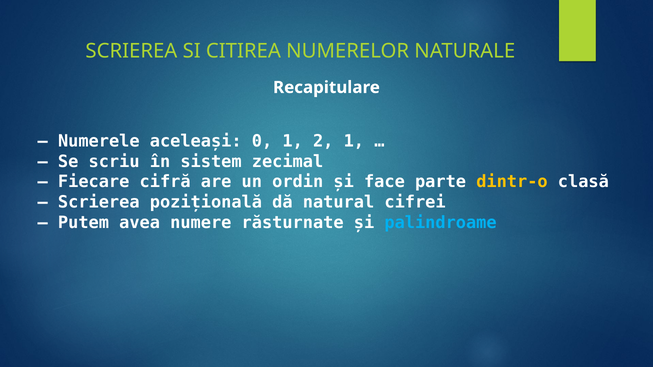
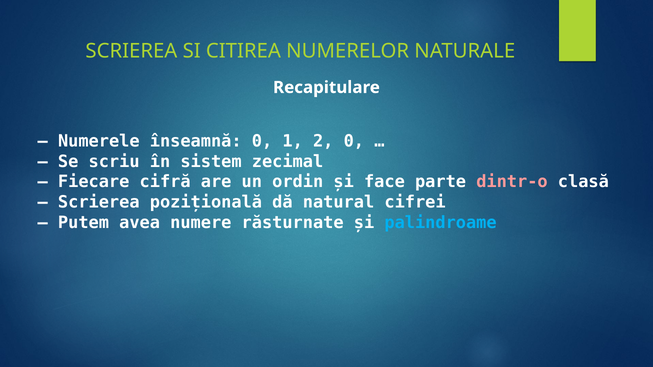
aceleași: aceleași -> înseamnă (196, 141)
2 1: 1 -> 0 (354, 141)
dintr-o colour: yellow -> pink (512, 182)
